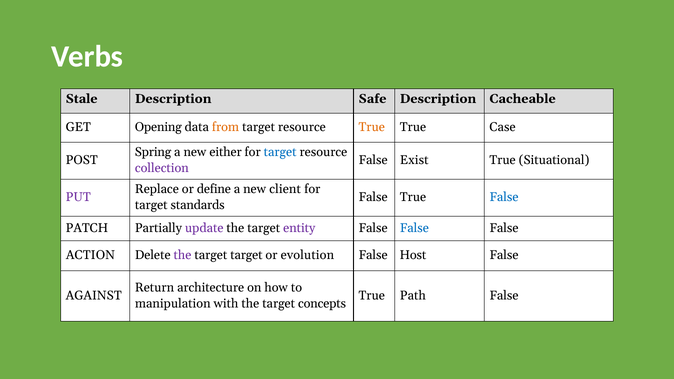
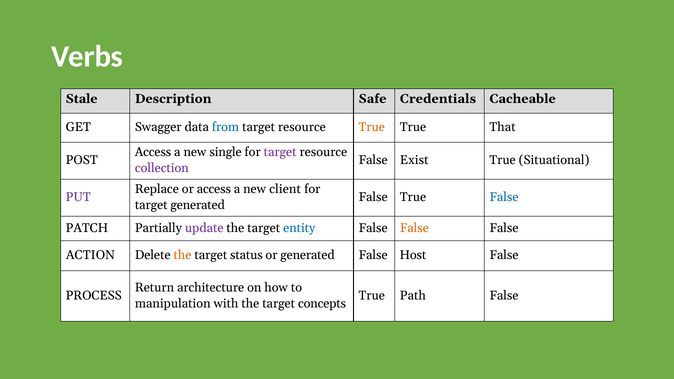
Safe Description: Description -> Credentials (438, 99)
Opening: Opening -> Swagger (158, 127)
from colour: orange -> blue (226, 127)
Case: Case -> That (503, 127)
Spring: Spring -> Access (153, 152)
either: either -> single (226, 152)
target colour: blue -> purple (280, 152)
or define: define -> access (214, 189)
target standards: standards -> generated (198, 205)
entity colour: purple -> blue (299, 228)
False colour: blue -> orange (414, 228)
the colour: purple -> orange (182, 255)
target target: target -> status (246, 255)
or evolution: evolution -> generated (308, 255)
AGAINST: AGAINST -> PROCESS (94, 296)
